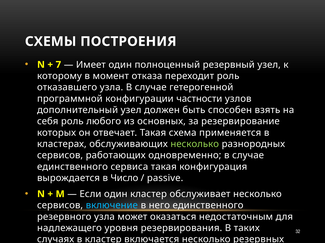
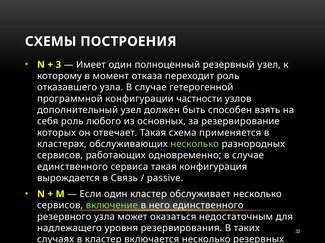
7: 7 -> 3 (58, 65)
Число: Число -> Связь (124, 179)
включение colour: light blue -> light green (112, 206)
